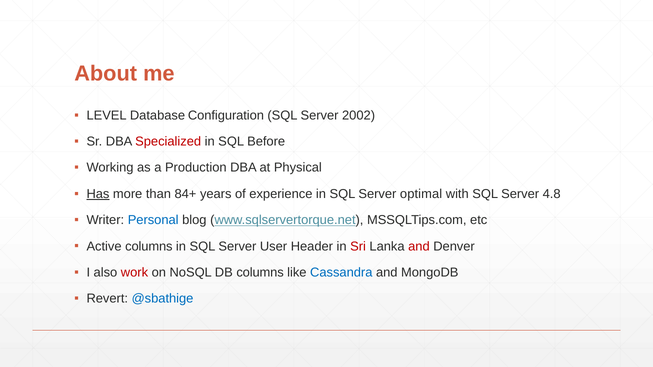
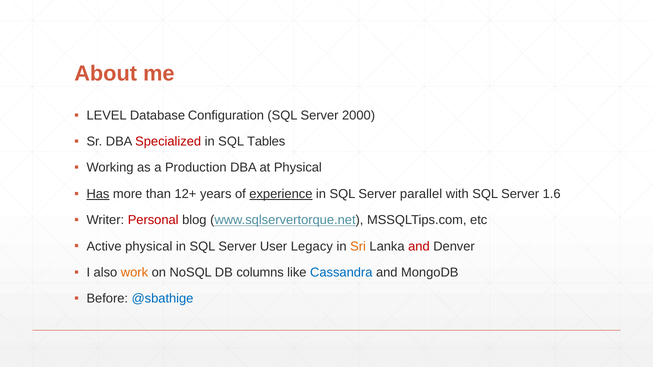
2002: 2002 -> 2000 (359, 115)
Before: Before -> Tables (266, 142)
84+: 84+ -> 12+ (185, 194)
experience underline: none -> present (281, 194)
optimal: optimal -> parallel (421, 194)
4.8: 4.8 -> 1.6 (552, 194)
Personal colour: blue -> red (153, 220)
Active columns: columns -> physical (149, 246)
Header: Header -> Legacy (312, 246)
Sri colour: red -> orange (358, 246)
work colour: red -> orange (134, 273)
Revert: Revert -> Before (107, 299)
